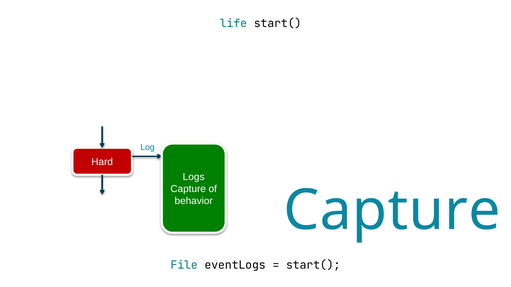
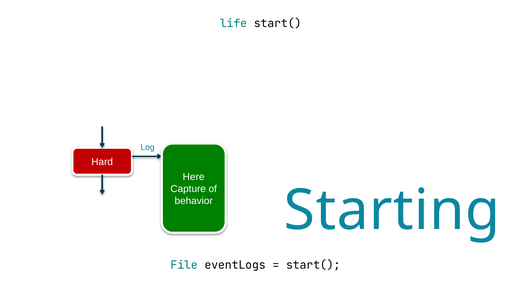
Logs: Logs -> Here (194, 177)
Capture: Capture -> Starting (392, 211)
